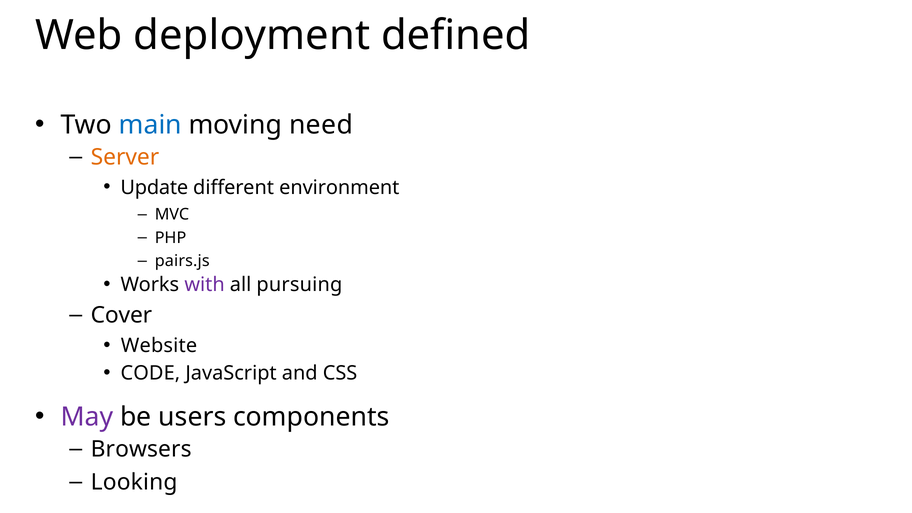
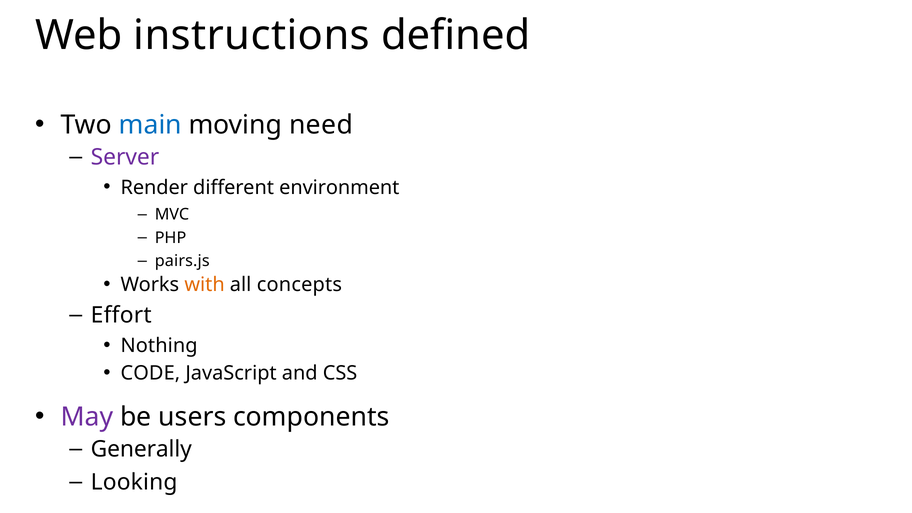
deployment: deployment -> instructions (252, 35)
Server colour: orange -> purple (125, 157)
Update: Update -> Render (154, 187)
with colour: purple -> orange (205, 285)
pursuing: pursuing -> concepts (299, 285)
Cover: Cover -> Effort (121, 315)
Website: Website -> Nothing (159, 346)
Browsers: Browsers -> Generally (141, 449)
